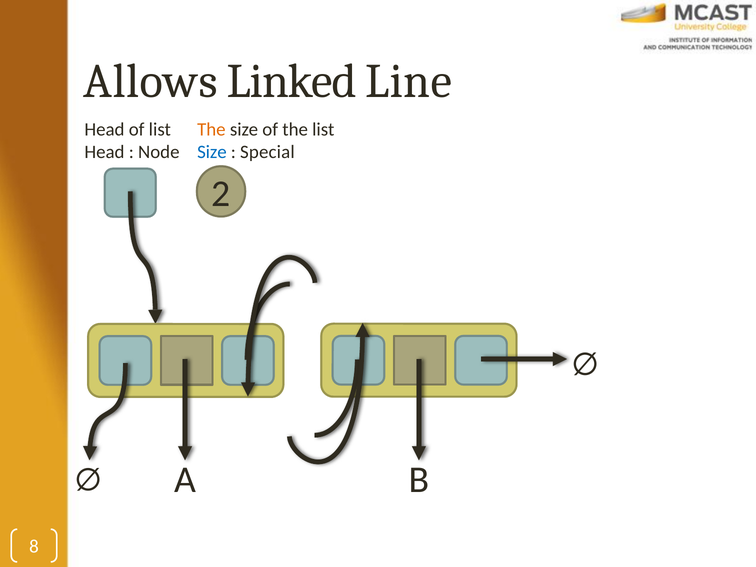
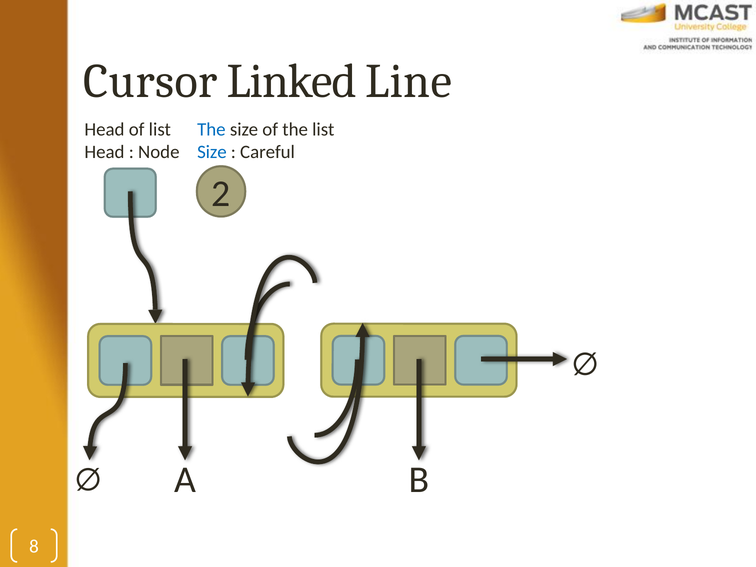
Allows: Allows -> Cursor (150, 81)
The colour: orange -> blue (211, 129)
Special: Special -> Careful (268, 152)
